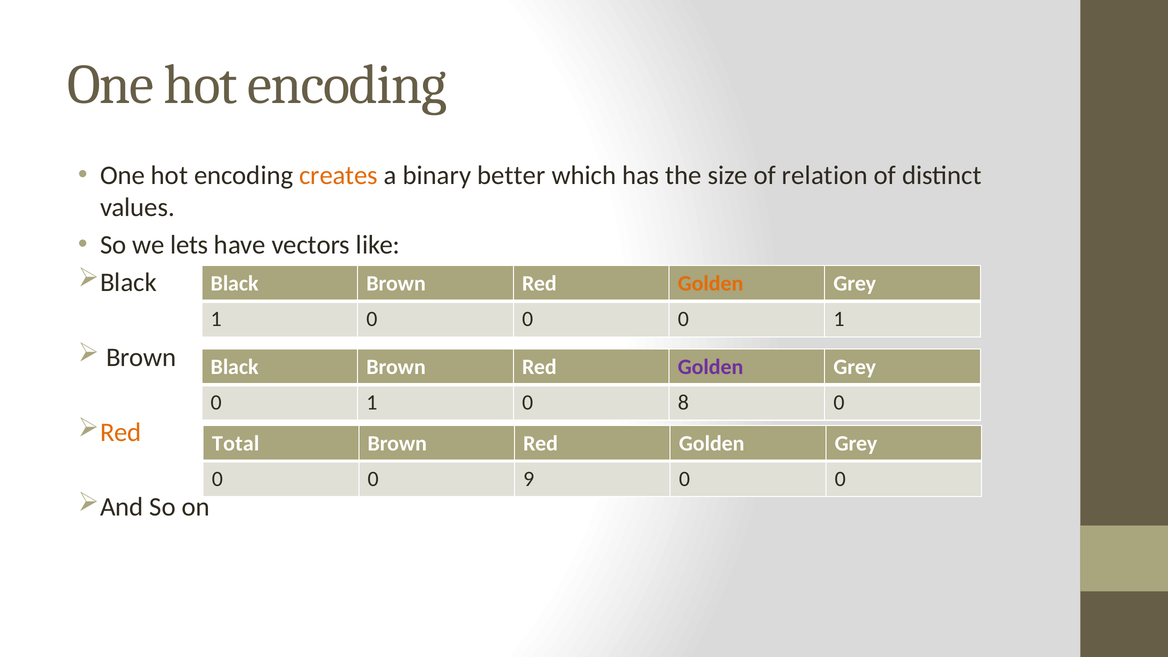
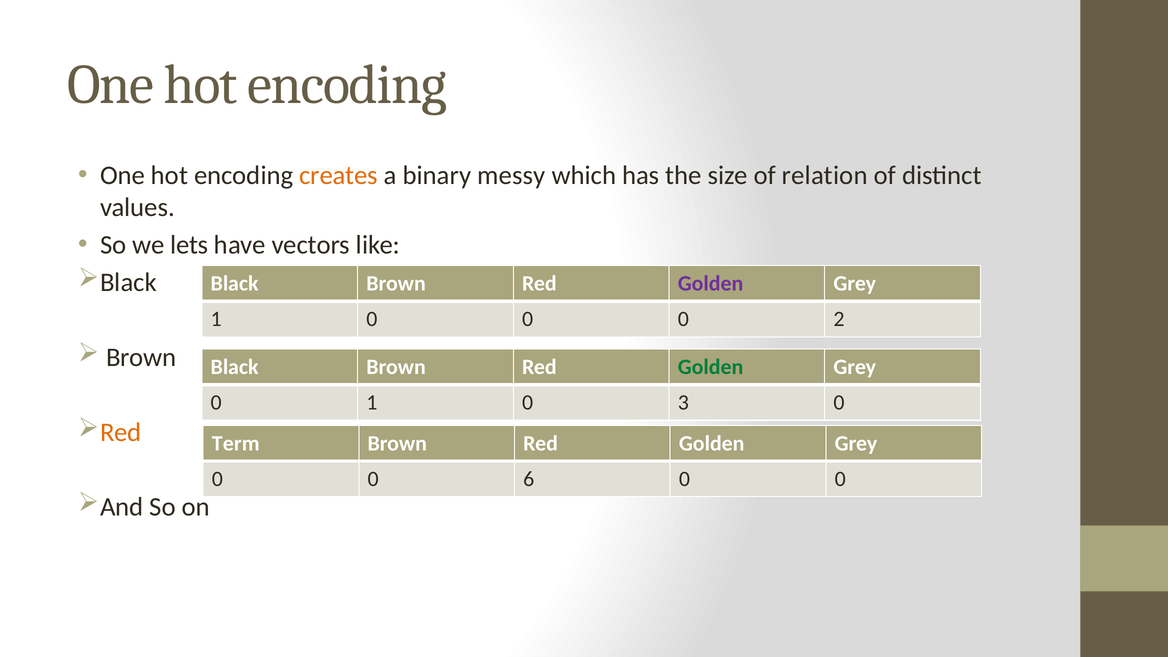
better: better -> messy (511, 176)
Golden colour: orange -> purple (711, 284)
0 0 1: 1 -> 2 (839, 319)
Golden colour: purple -> green (711, 367)
8: 8 -> 3 (683, 403)
Total: Total -> Term (236, 443)
9: 9 -> 6 (529, 479)
